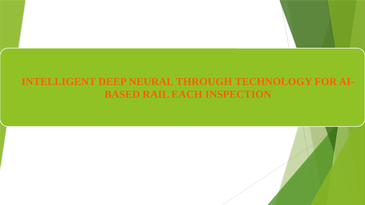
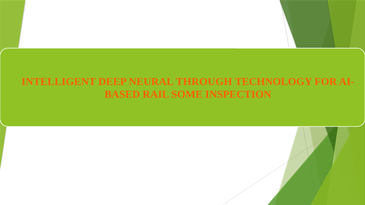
EACH: EACH -> SOME (187, 95)
